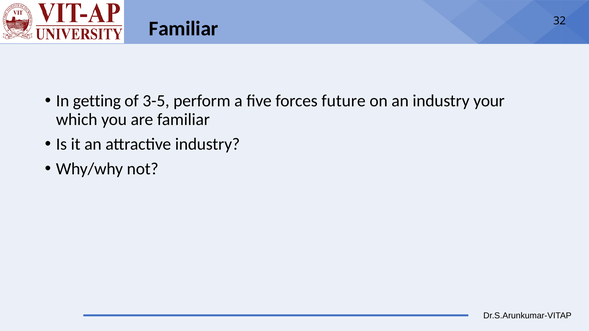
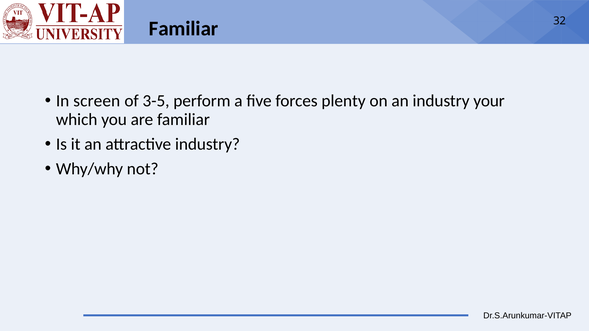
getting: getting -> screen (97, 101)
future: future -> plenty (344, 101)
